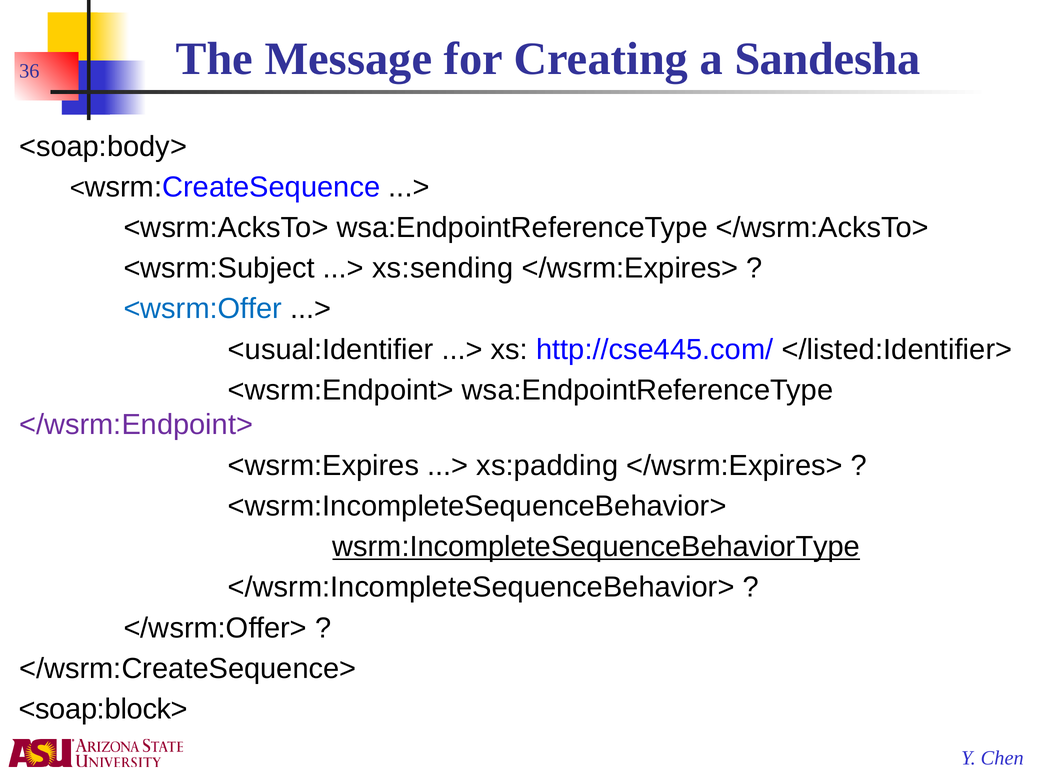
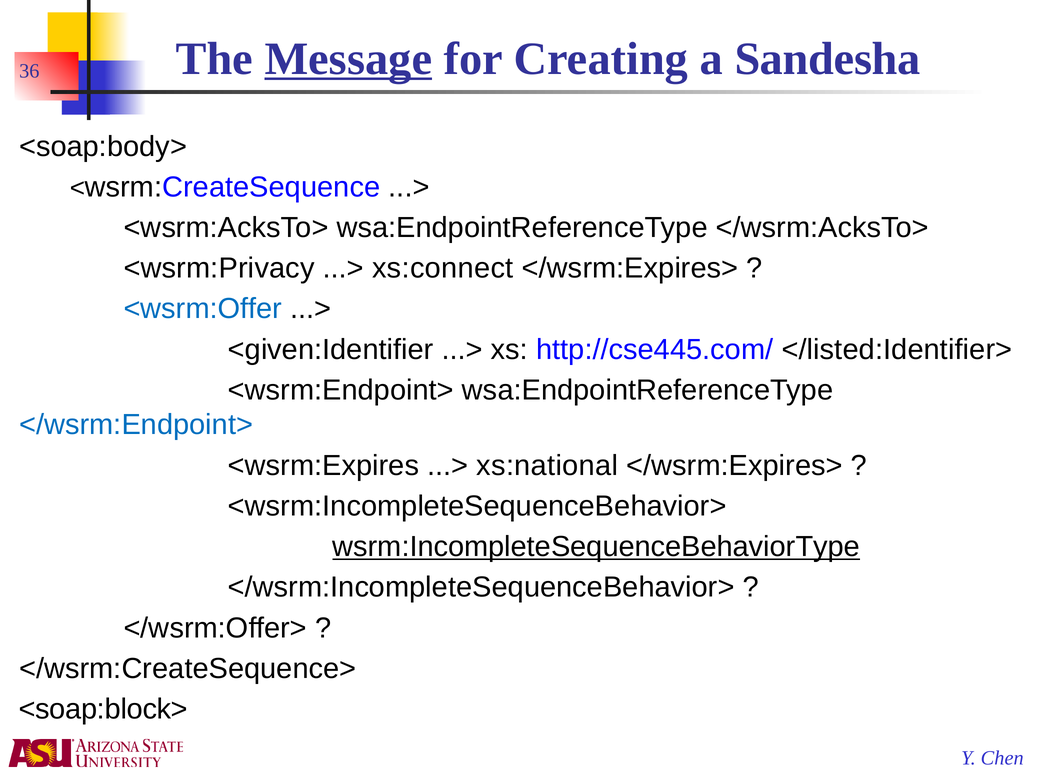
Message underline: none -> present (348, 59)
<wsrm:Subject: <wsrm:Subject -> <wsrm:Privacy (219, 268)
xs:sending: xs:sending -> xs:connect (443, 268)
<usual:Identifier: <usual:Identifier -> <given:Identifier (331, 349)
</wsrm:Endpoint> colour: purple -> blue (136, 425)
xs:padding: xs:padding -> xs:national (547, 466)
